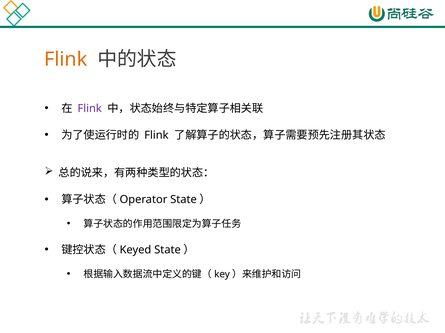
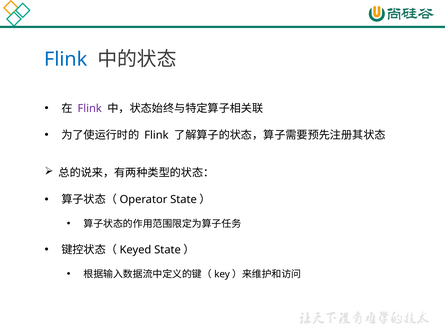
Flink colour: orange -> blue (66, 59)
